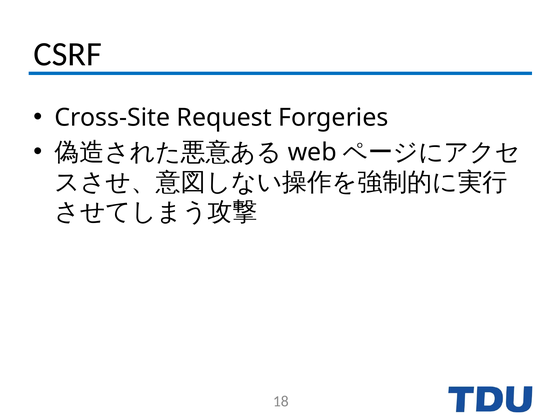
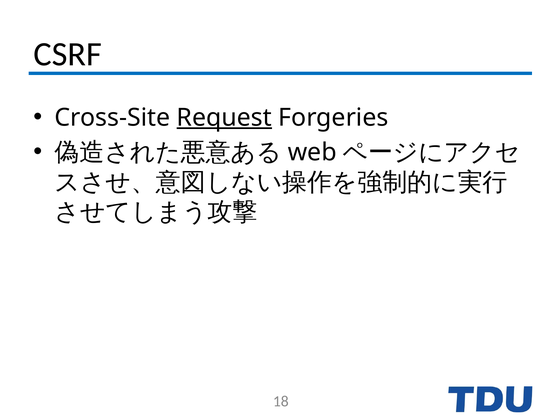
Request underline: none -> present (224, 117)
